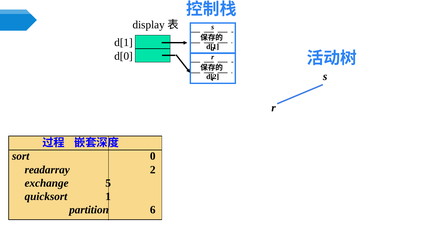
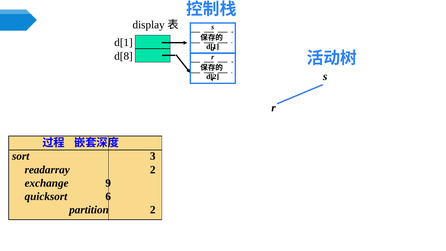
d[0: d[0 -> d[8 (124, 56)
0: 0 -> 3 (153, 156)
5: 5 -> 9 (108, 183)
1: 1 -> 6 (108, 196)
partition 6: 6 -> 2 (153, 210)
